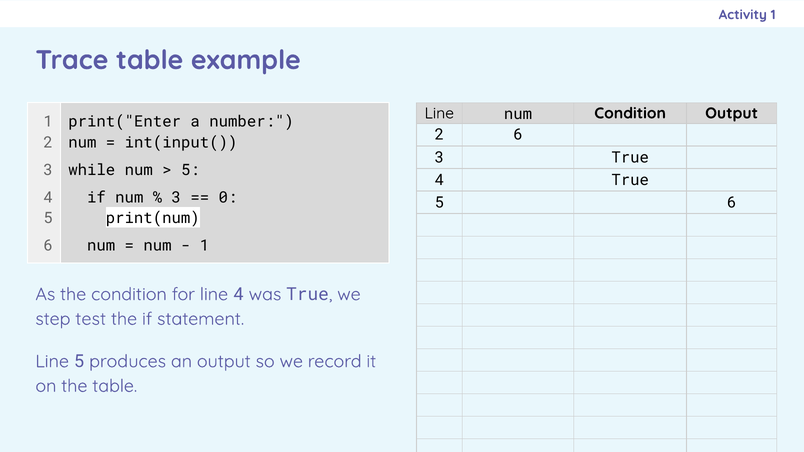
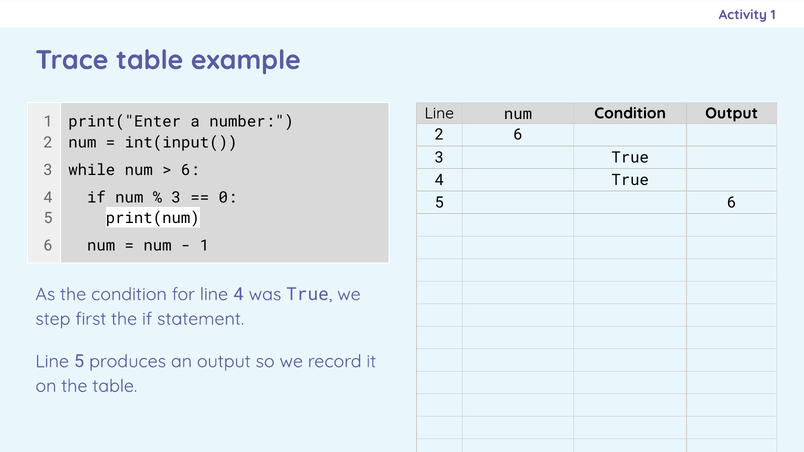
5: 5 -> 6 (190, 170)
test: test -> first (91, 319)
